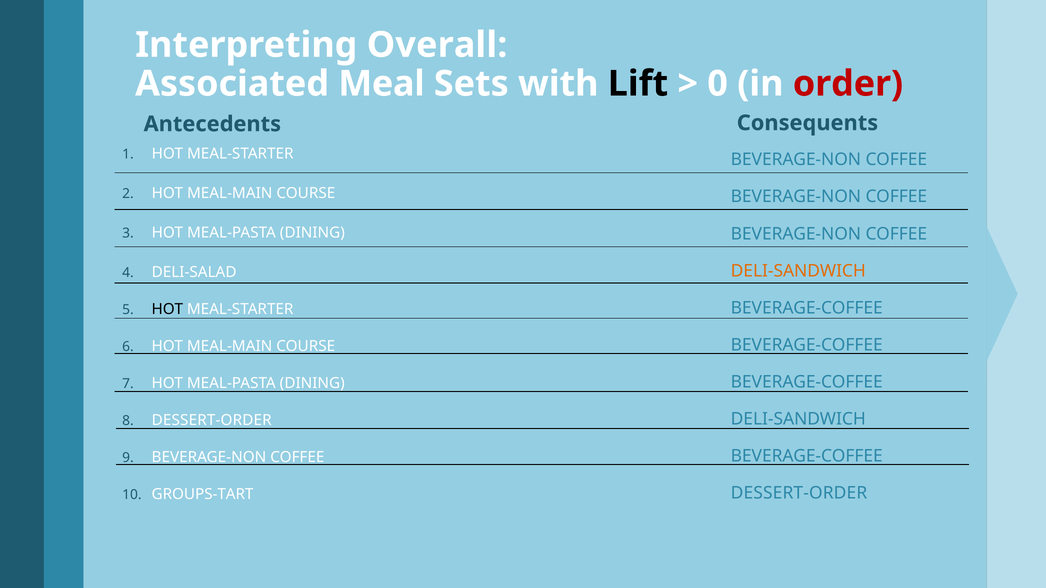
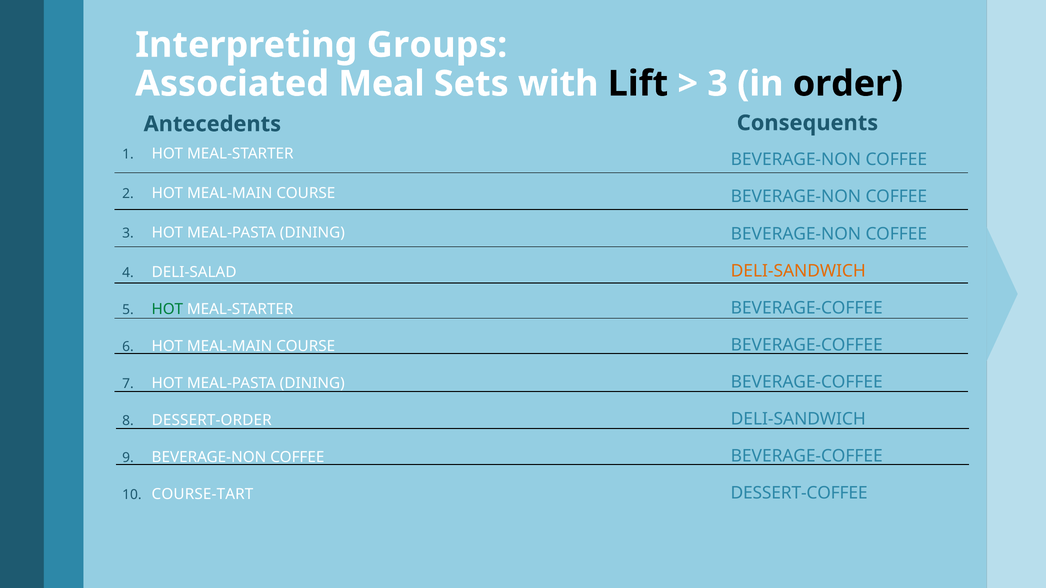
Overall: Overall -> Groups (437, 45)
0: 0 -> 3 (718, 84)
order colour: red -> black (848, 84)
HOT colour: black -> green (167, 309)
DESSERT-ORDER: DESSERT-ORDER -> DESSERT-COFFEE (799, 493)
GROUPS-TART: GROUPS-TART -> COURSE-TART (202, 495)
